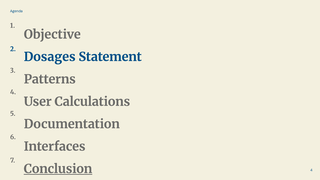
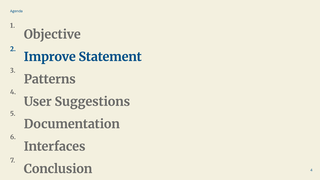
Dosages: Dosages -> Improve (50, 57)
Calculations: Calculations -> Suggestions (92, 102)
Conclusion underline: present -> none (58, 169)
